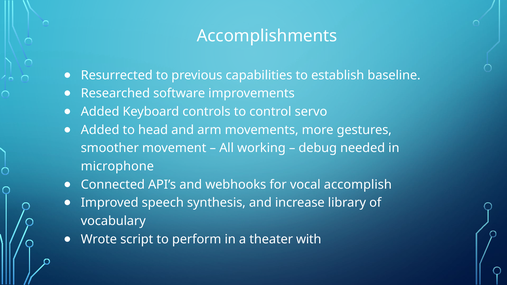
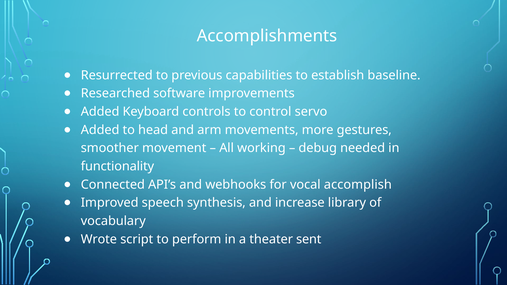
microphone: microphone -> functionality (117, 166)
with: with -> sent (309, 239)
